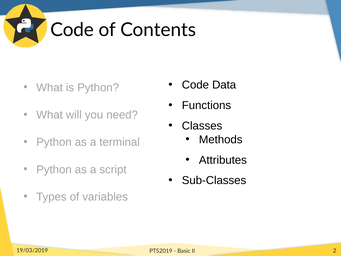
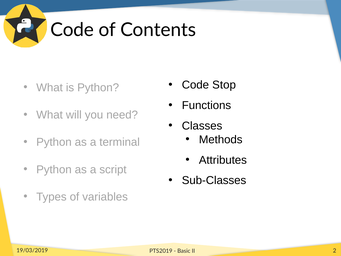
Data: Data -> Stop (224, 85)
